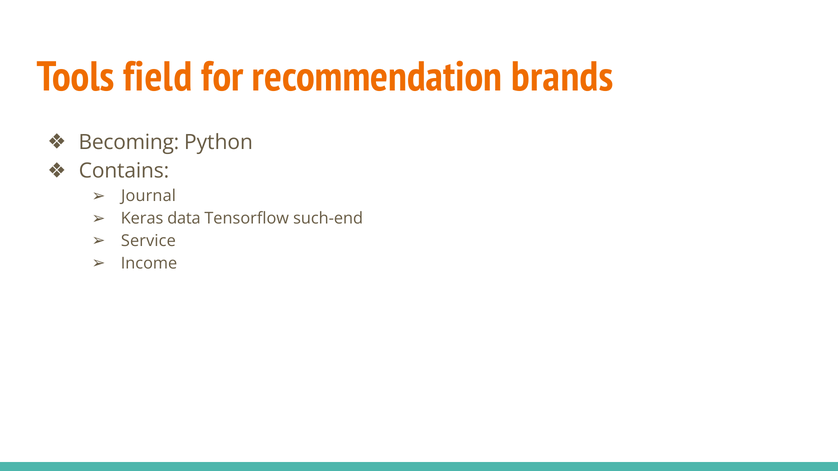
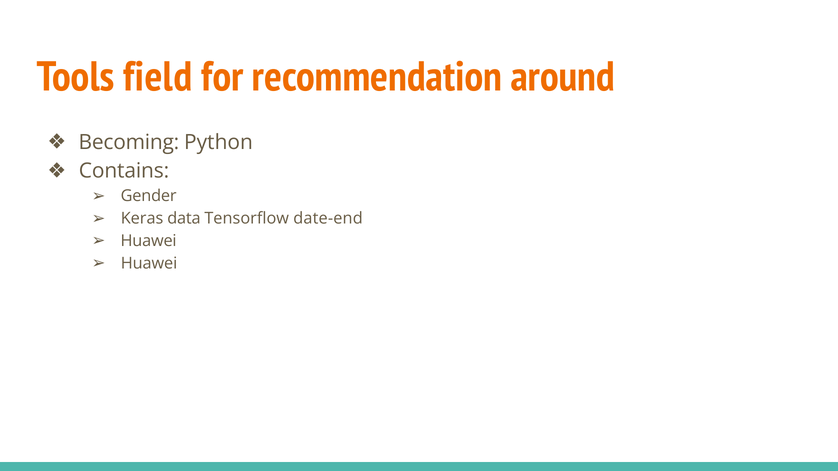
brands: brands -> around (563, 77)
Journal: Journal -> Gender (149, 196)
such-end: such-end -> date-end (328, 219)
Service: Service -> Huawei (149, 241)
Income: Income -> Huawei (149, 263)
